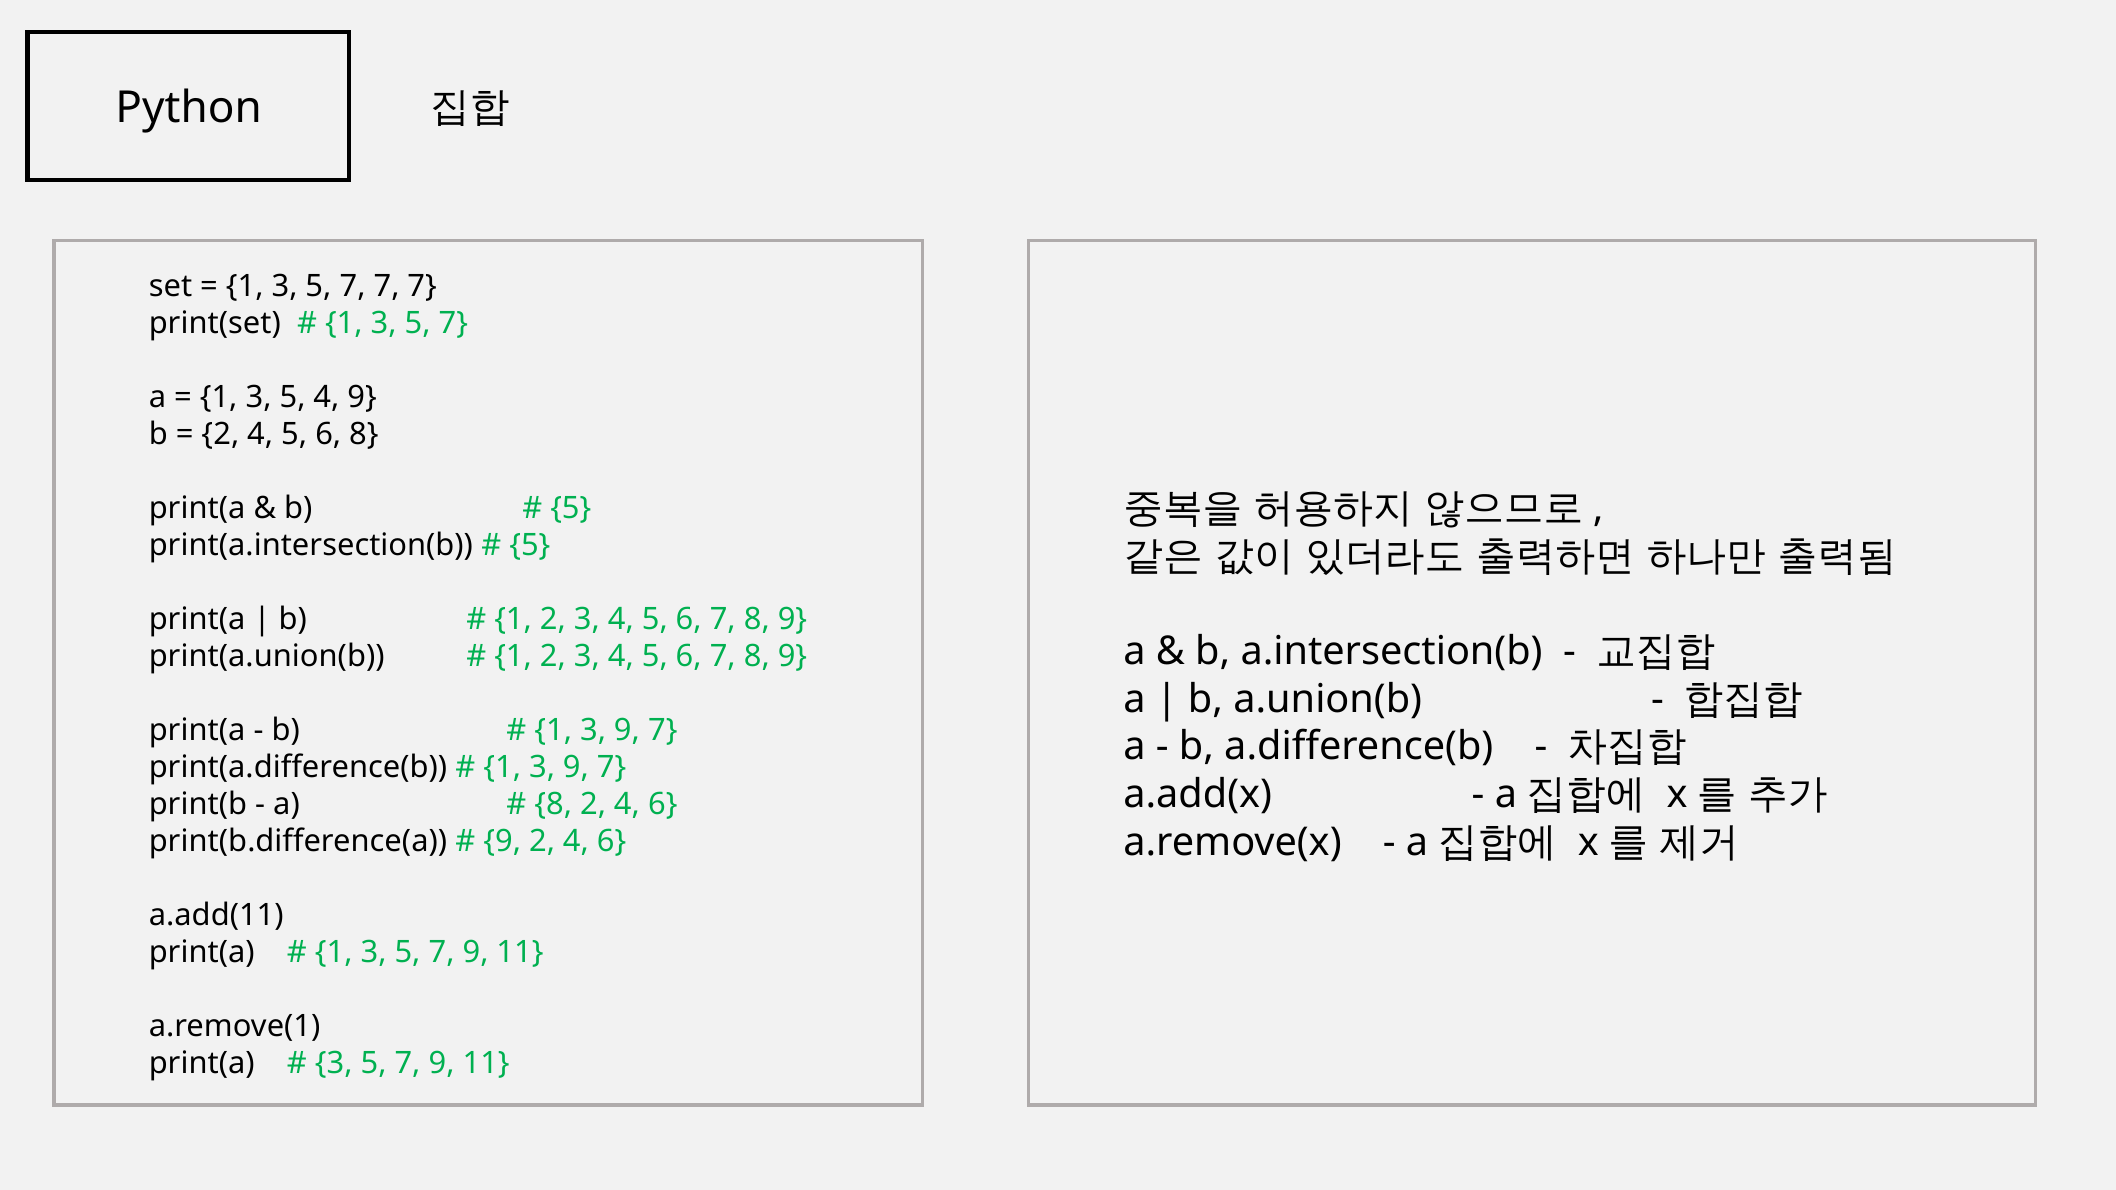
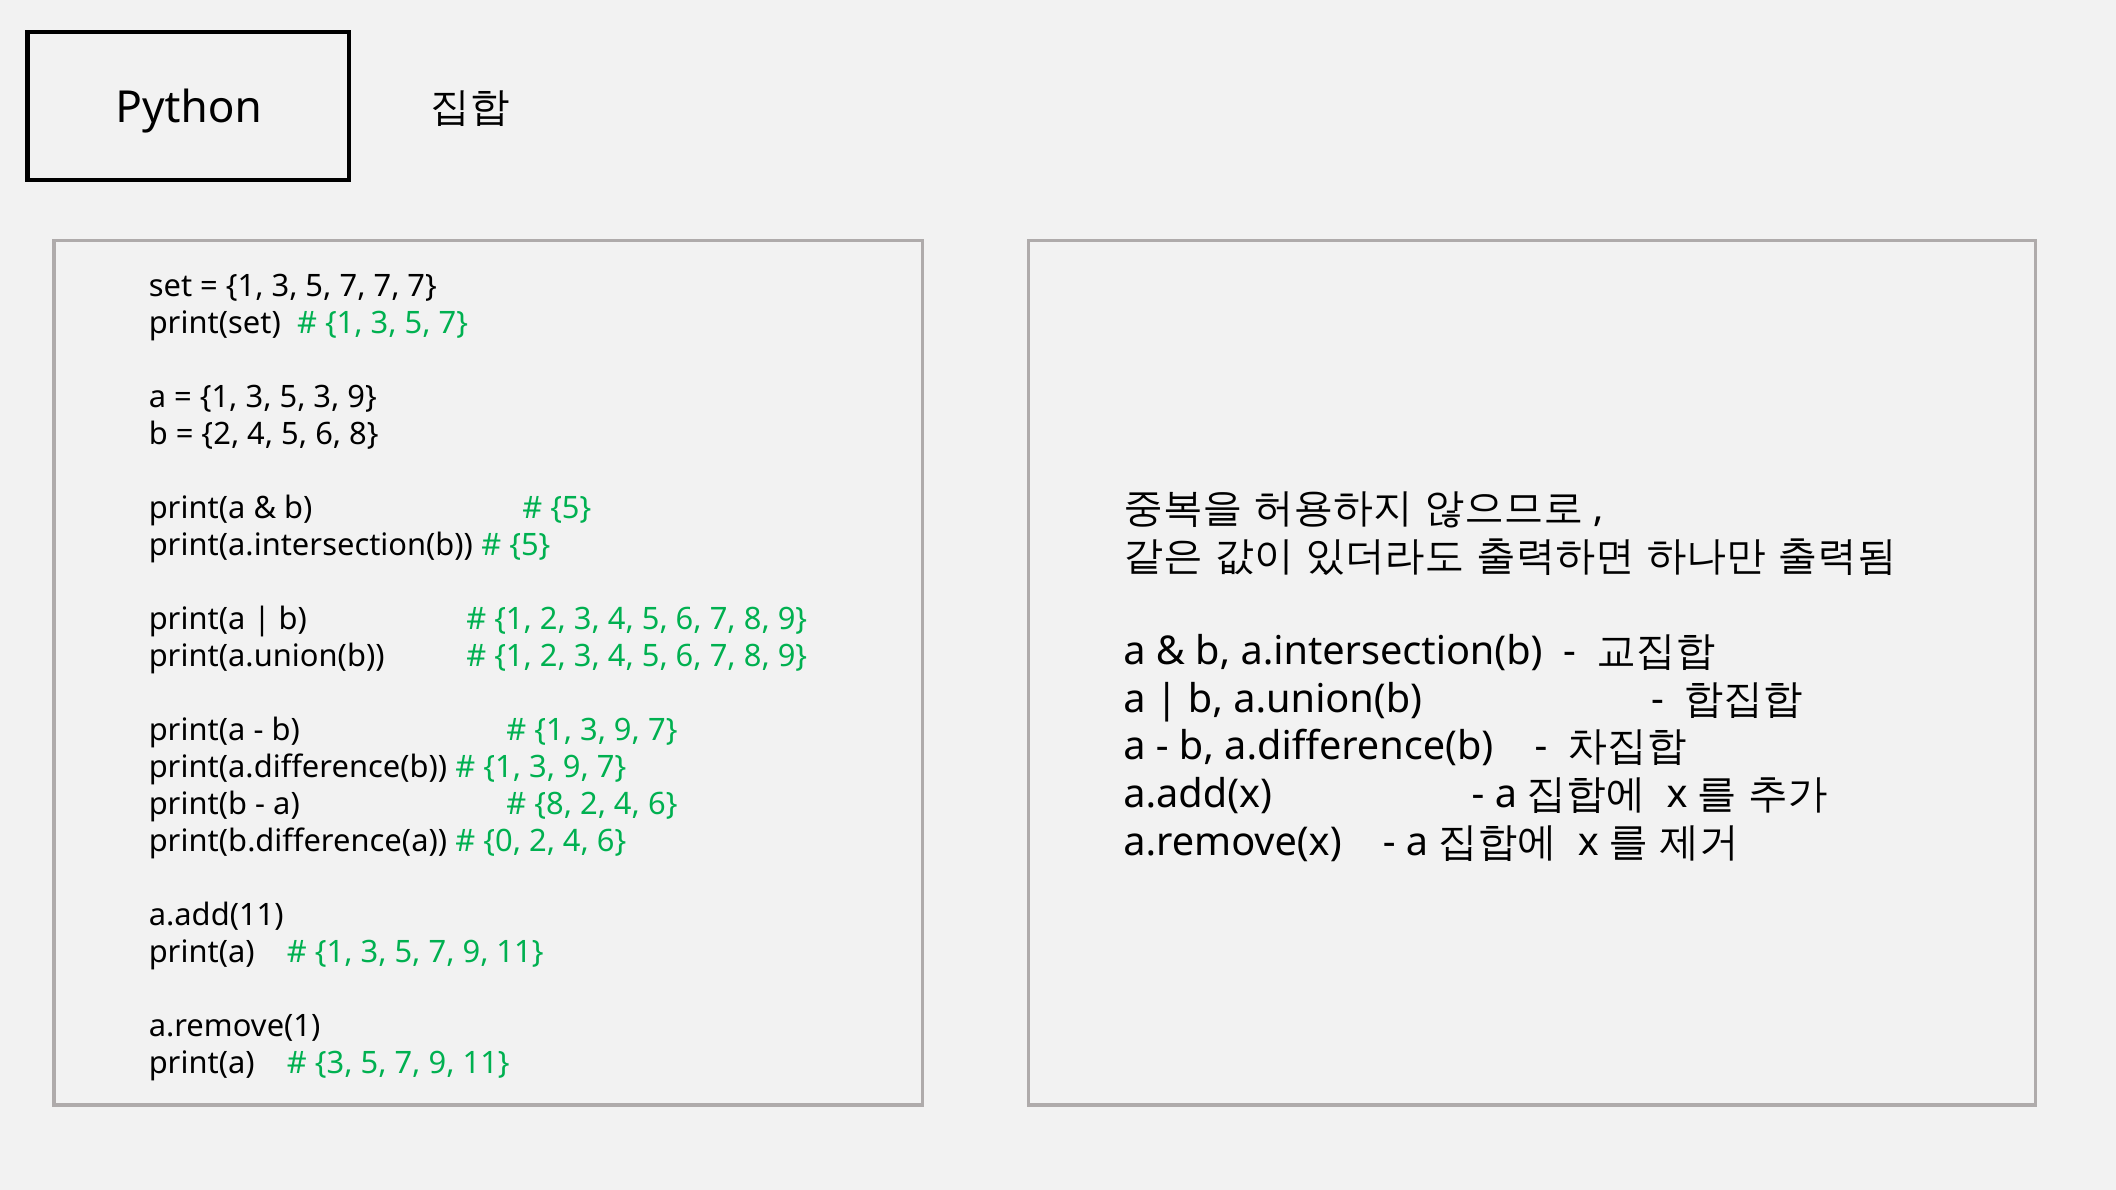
5 4: 4 -> 3 (326, 397)
9: 9 -> 0 (502, 842)
